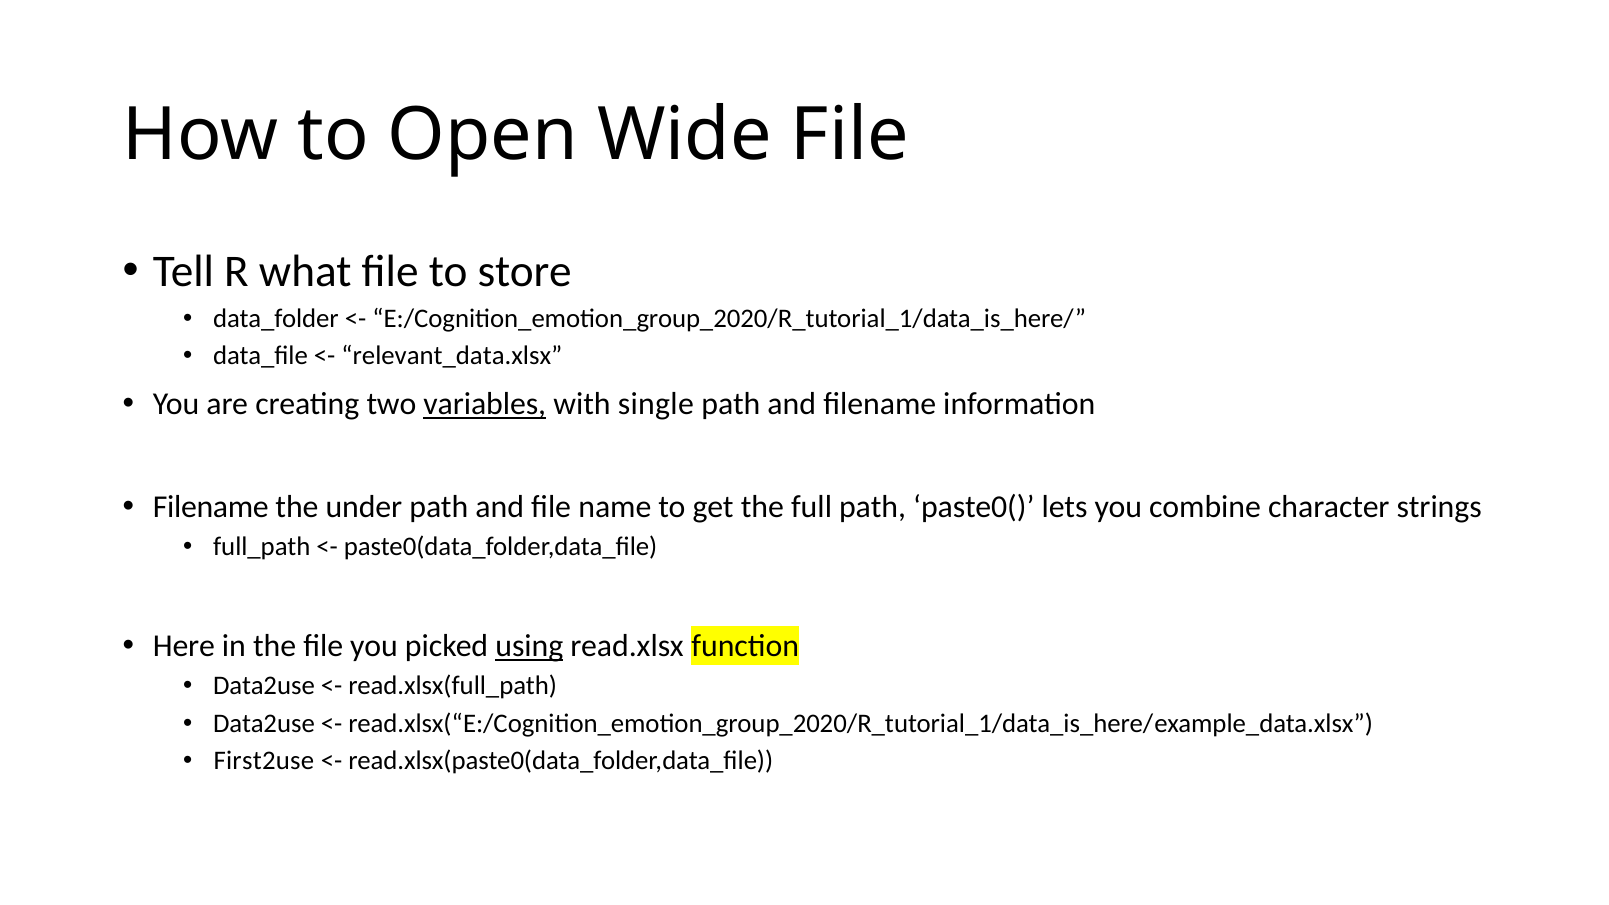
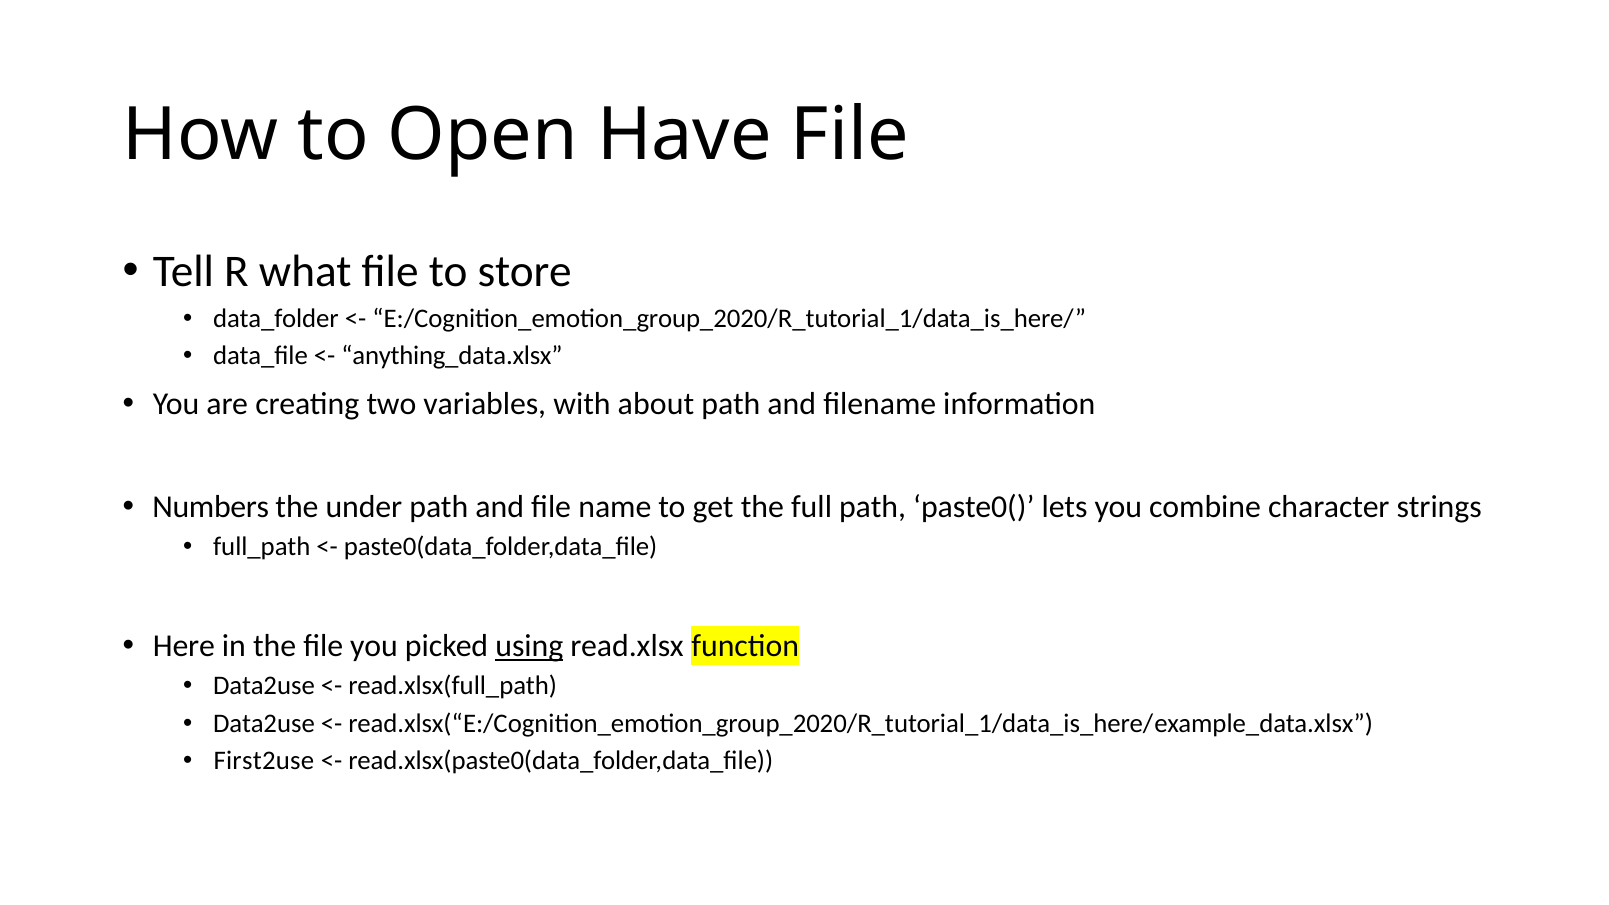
Wide: Wide -> Have (685, 135)
relevant_data.xlsx: relevant_data.xlsx -> anything_data.xlsx (452, 356)
variables underline: present -> none (485, 404)
single: single -> about (656, 404)
Filename: Filename -> Numbers (211, 507)
